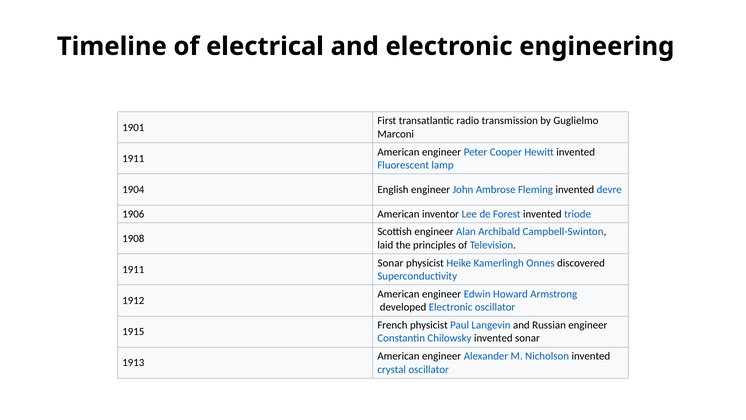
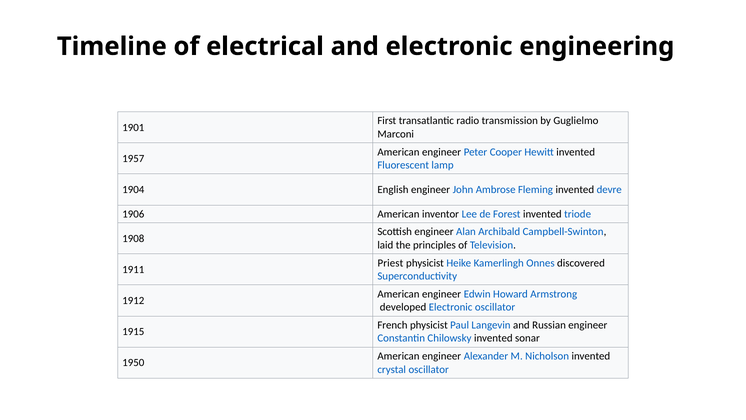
1911: 1911 -> 1957 (133, 158)
Sonar: Sonar -> Priest (390, 263)
1913: 1913 -> 1950 (133, 363)
